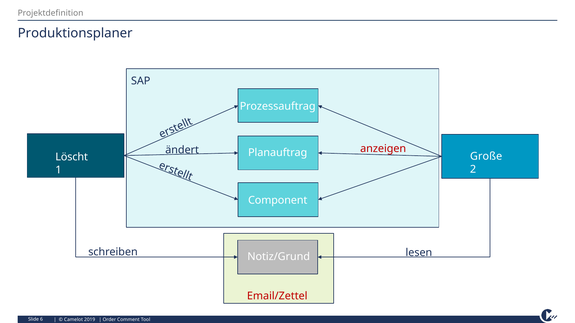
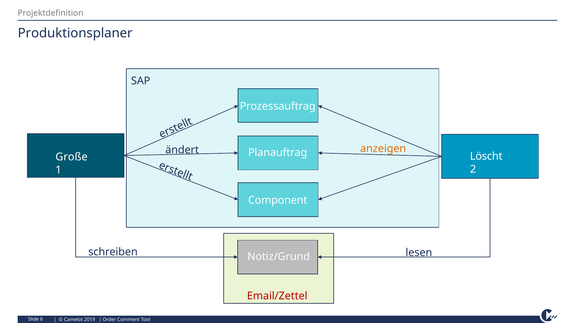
anzeigen colour: red -> orange (383, 149)
Große: Große -> Löscht (486, 157)
Löscht: Löscht -> Große (72, 157)
